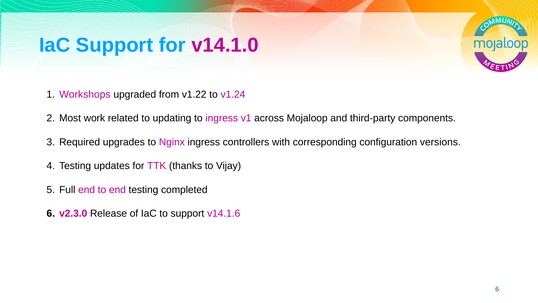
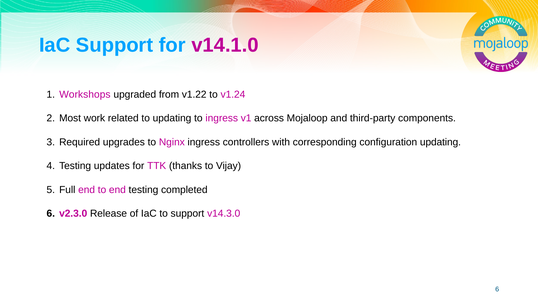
configuration versions: versions -> updating (440, 142)
v14.1.6: v14.1.6 -> v14.3.0 (224, 213)
